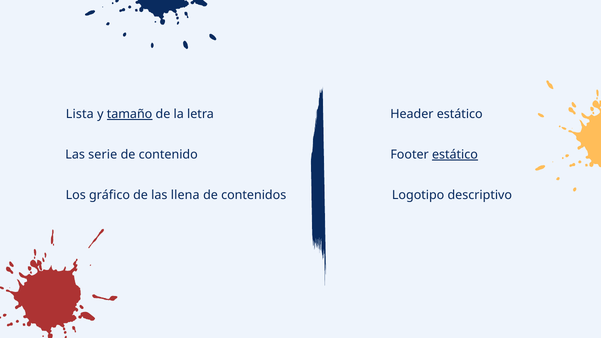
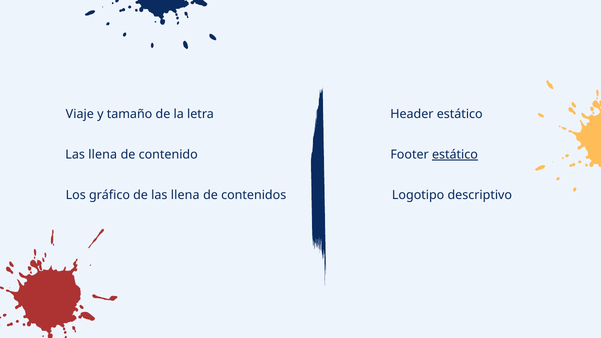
Lista: Lista -> Viaje (80, 114)
tamaño underline: present -> none (130, 114)
serie: serie -> llena (103, 155)
